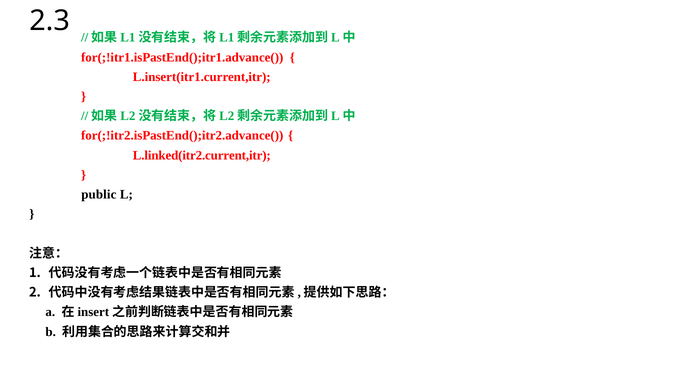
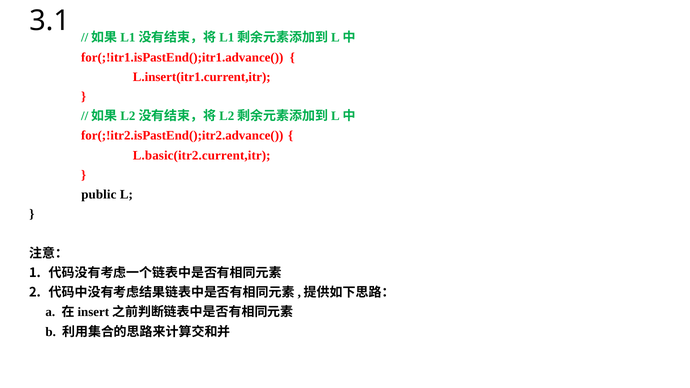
2.3: 2.3 -> 3.1 (50, 21)
L.linked(itr2.current,itr: L.linked(itr2.current,itr -> L.basic(itr2.current,itr (202, 155)
